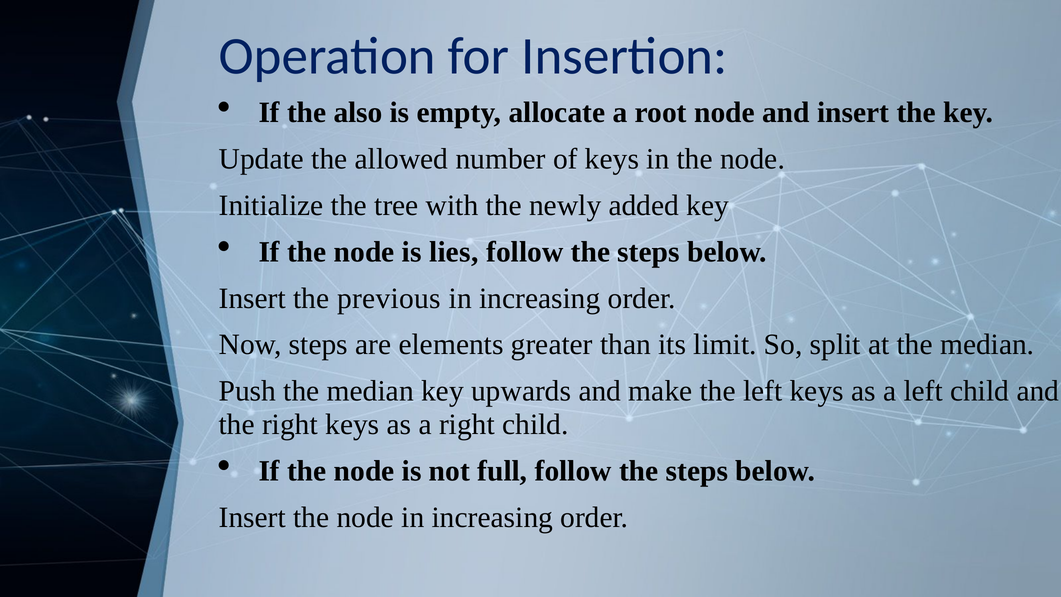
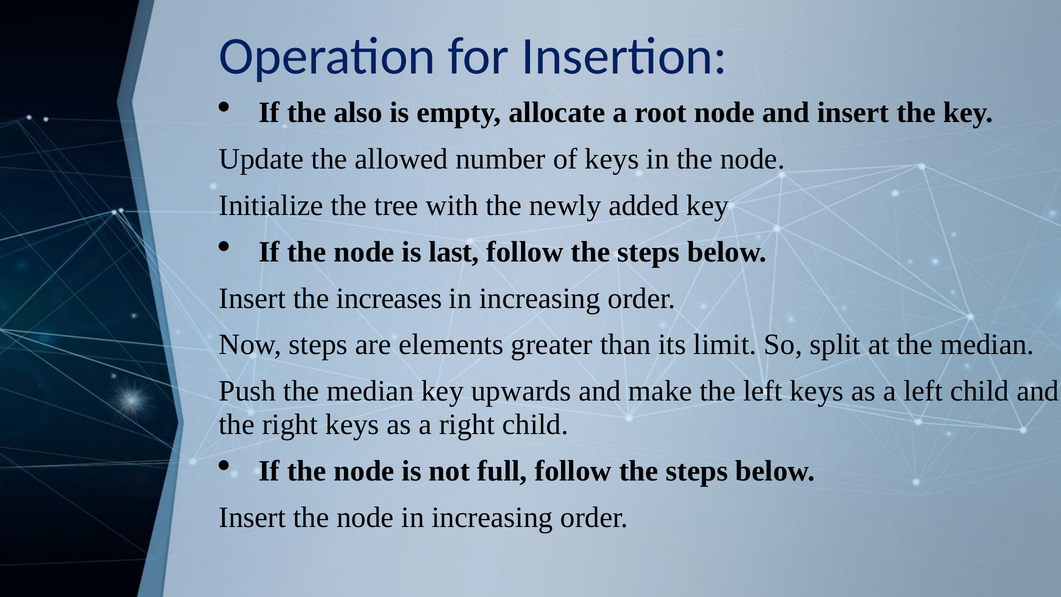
lies: lies -> last (454, 252)
previous: previous -> increases (389, 298)
